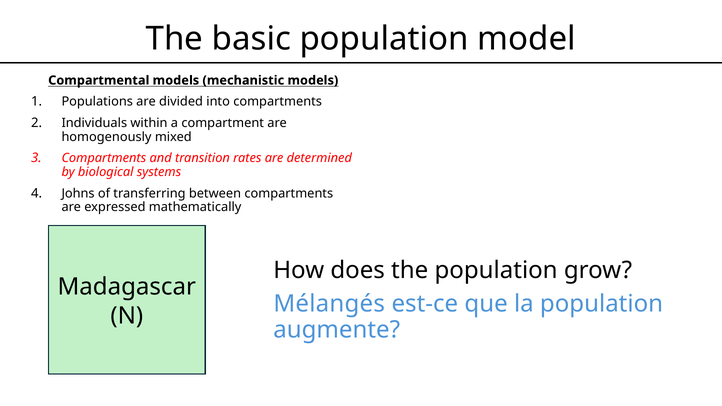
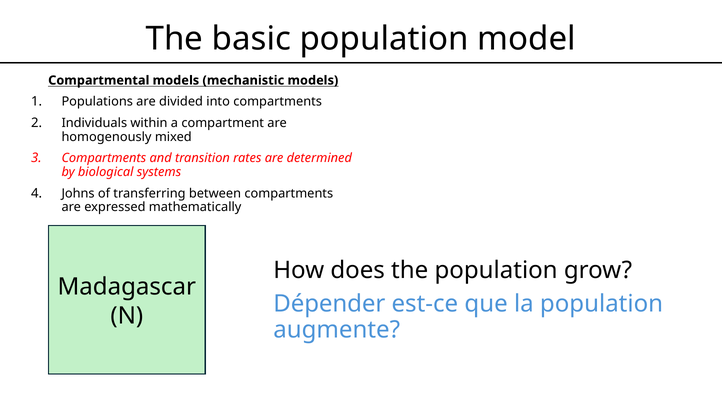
Mélangés: Mélangés -> Dépender (329, 304)
